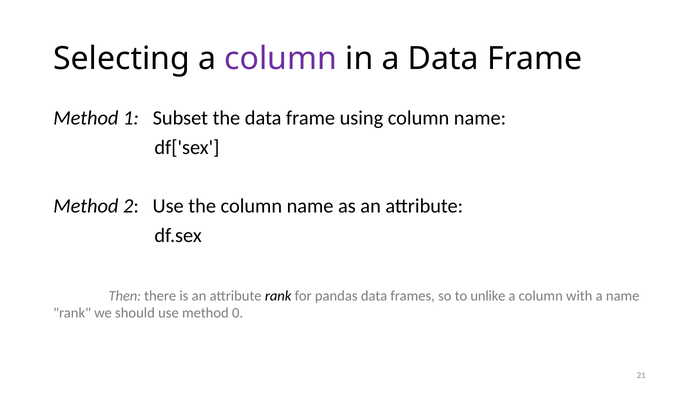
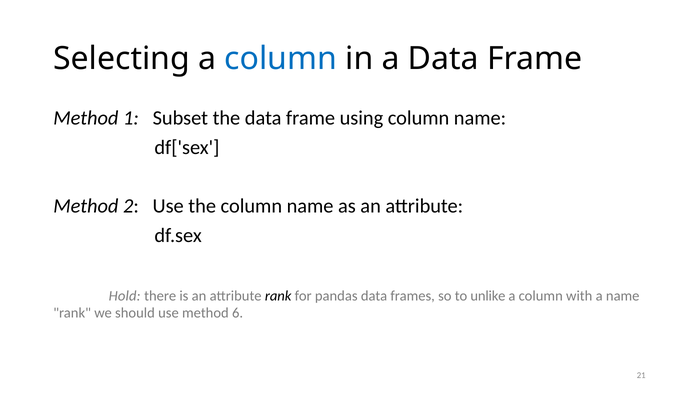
column colour: purple -> blue (281, 59)
Then: Then -> Hold (125, 296)
0: 0 -> 6 (238, 313)
